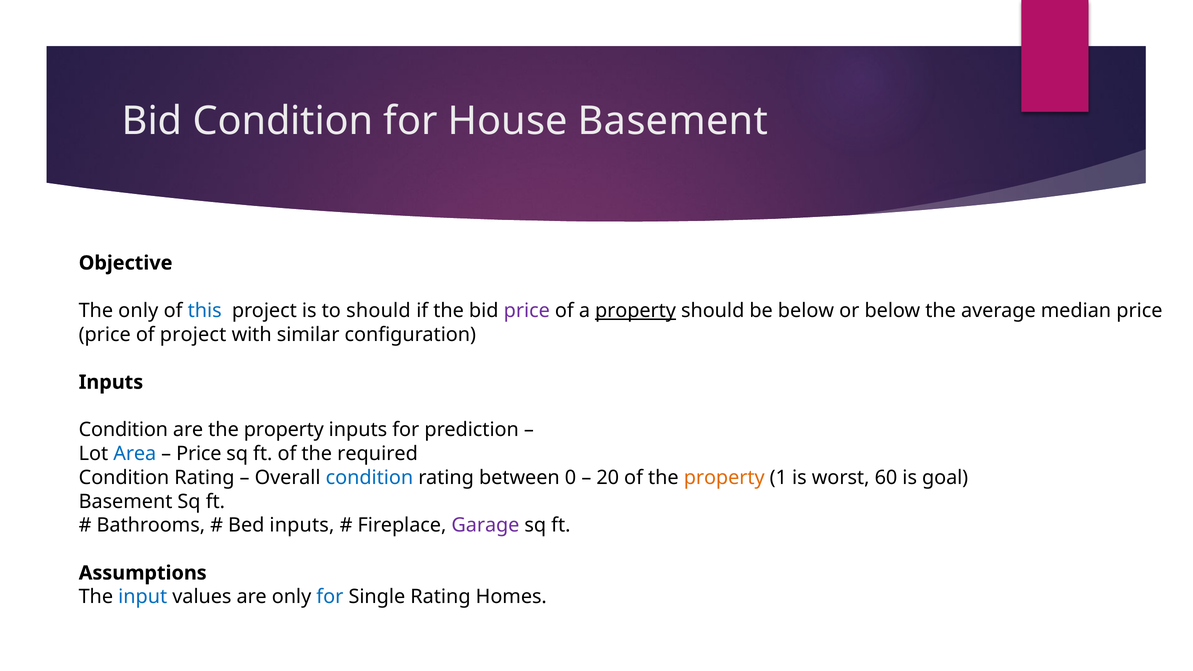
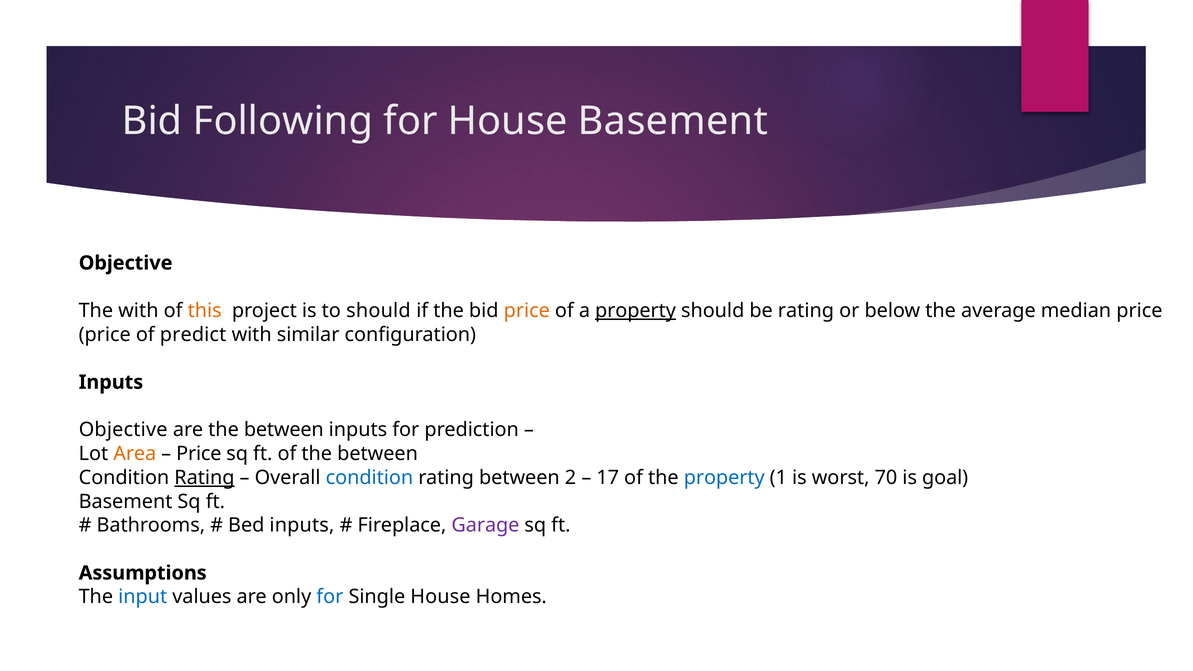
Bid Condition: Condition -> Following (283, 121)
The only: only -> with (138, 311)
this colour: blue -> orange (205, 311)
price colour: purple -> orange (527, 311)
be below: below -> rating (806, 311)
of project: project -> predict (193, 335)
Condition: Condition -> Objective (123, 430)
are the property: property -> between (284, 430)
Area colour: blue -> orange (135, 454)
of the required: required -> between (378, 454)
Rating underline: none -> present (204, 478)
0: 0 -> 2 (571, 478)
20: 20 -> 17 (608, 478)
property colour: orange -> blue (724, 478)
60: 60 -> 70 (886, 478)
Single Rating: Rating -> House (440, 597)
